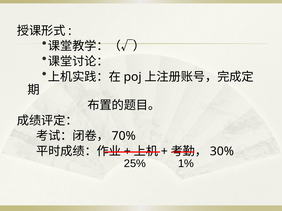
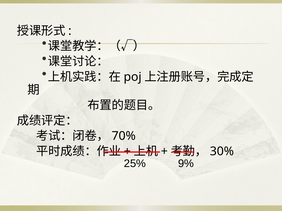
1%: 1% -> 9% (186, 164)
